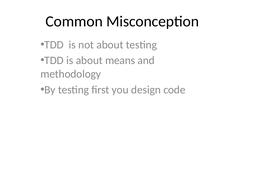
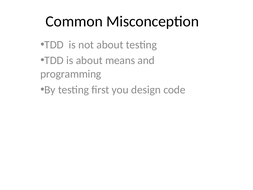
methodology: methodology -> programming (71, 74)
